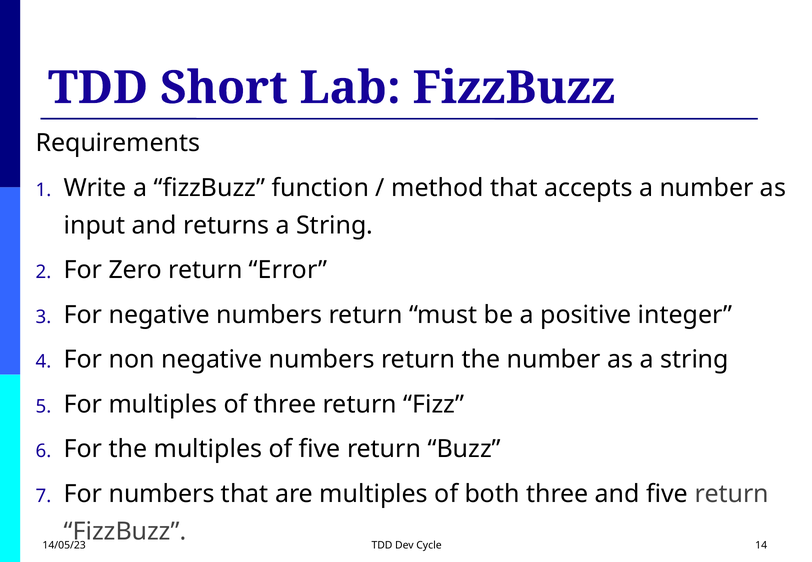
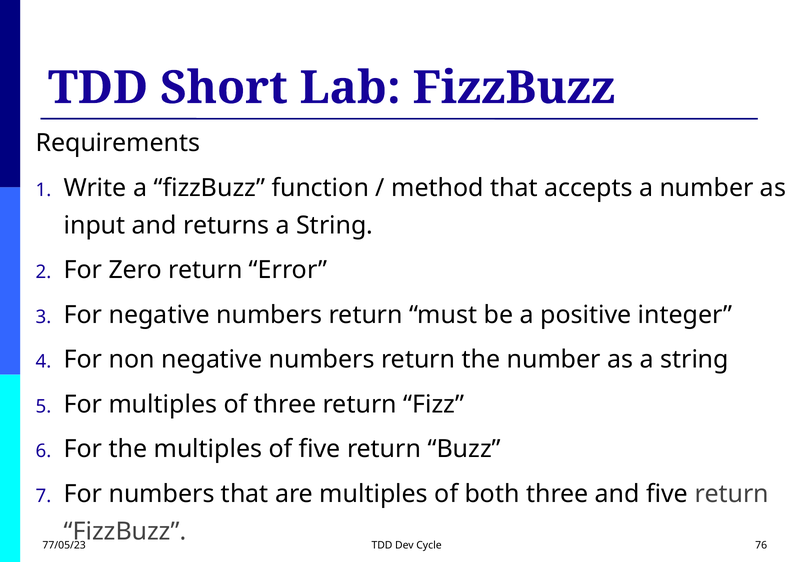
14/05/23: 14/05/23 -> 77/05/23 (64, 546)
14: 14 -> 76 (761, 546)
